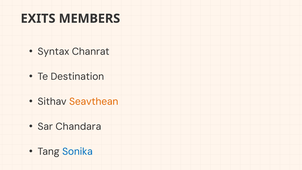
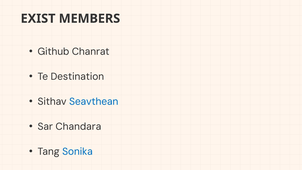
EXITS: EXITS -> EXIST (38, 19)
Syntax: Syntax -> Github (53, 52)
Seavthean colour: orange -> blue (94, 102)
